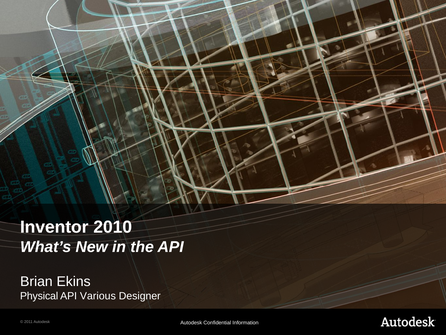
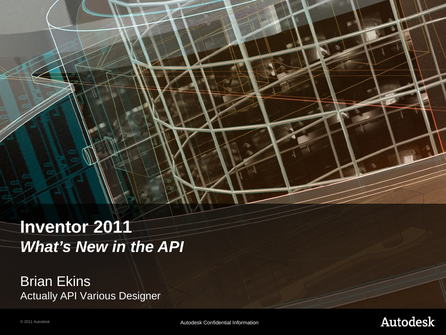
Inventor 2010: 2010 -> 2011 (113, 227)
Physical: Physical -> Actually (39, 295)
